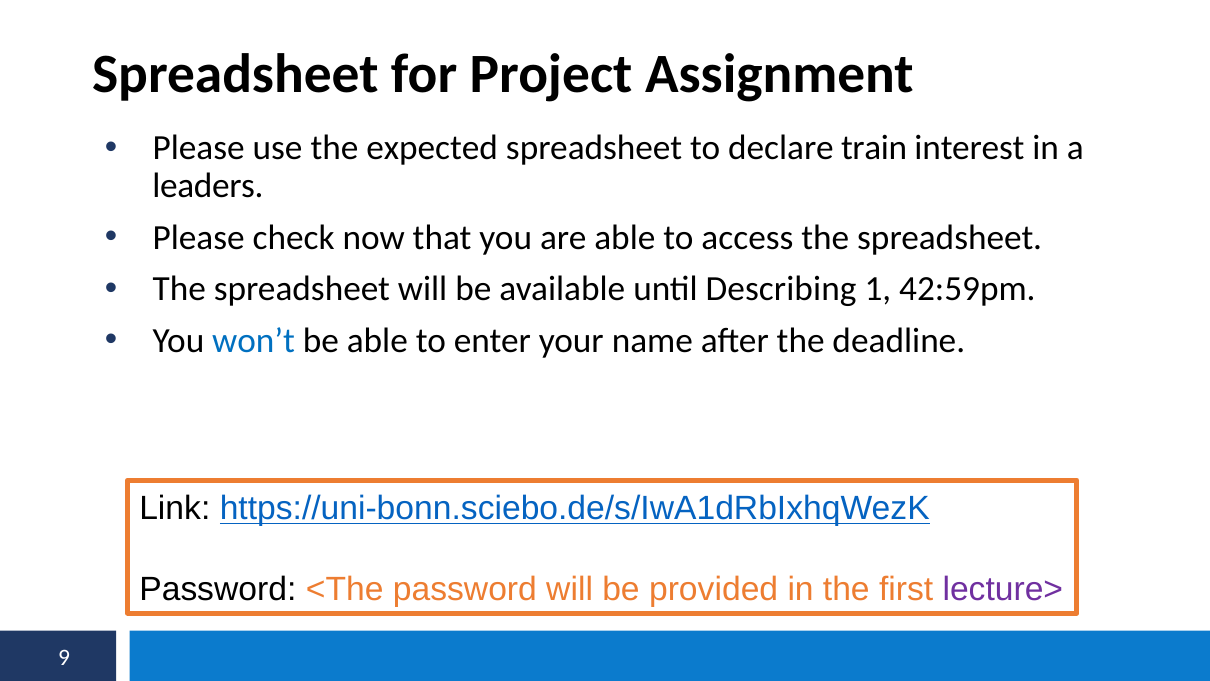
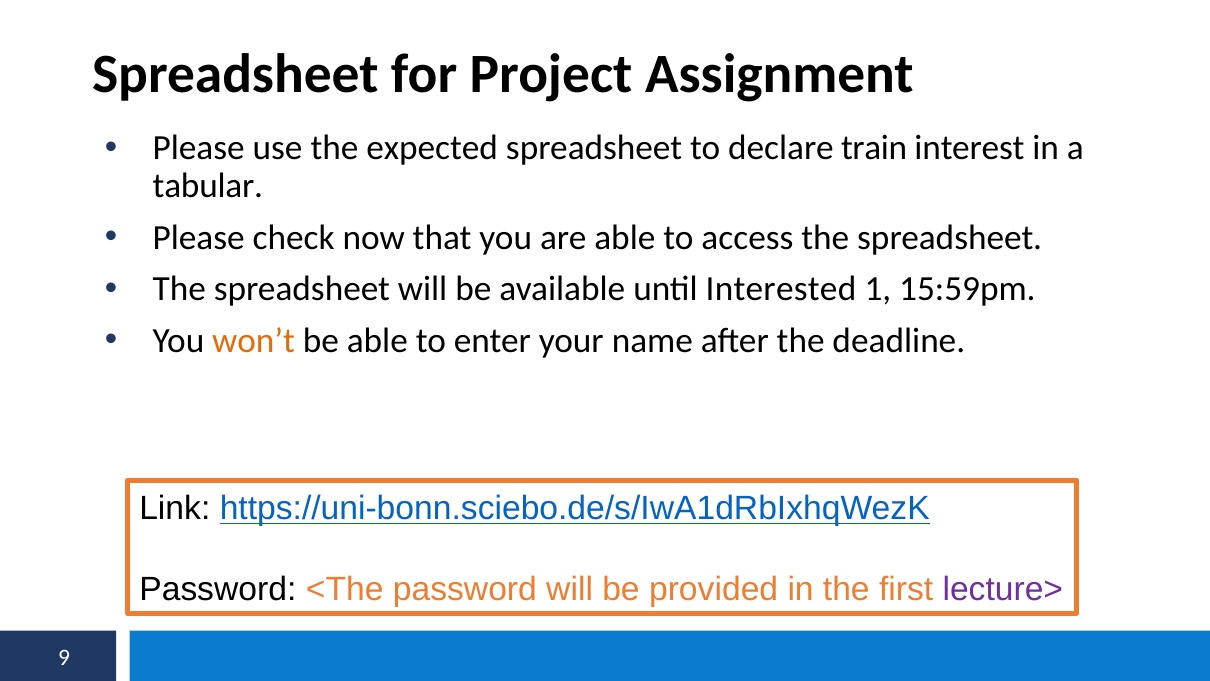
leaders: leaders -> tabular (208, 186)
Describing: Describing -> Interested (781, 289)
42:59pm: 42:59pm -> 15:59pm (967, 289)
won’t colour: blue -> orange (254, 341)
